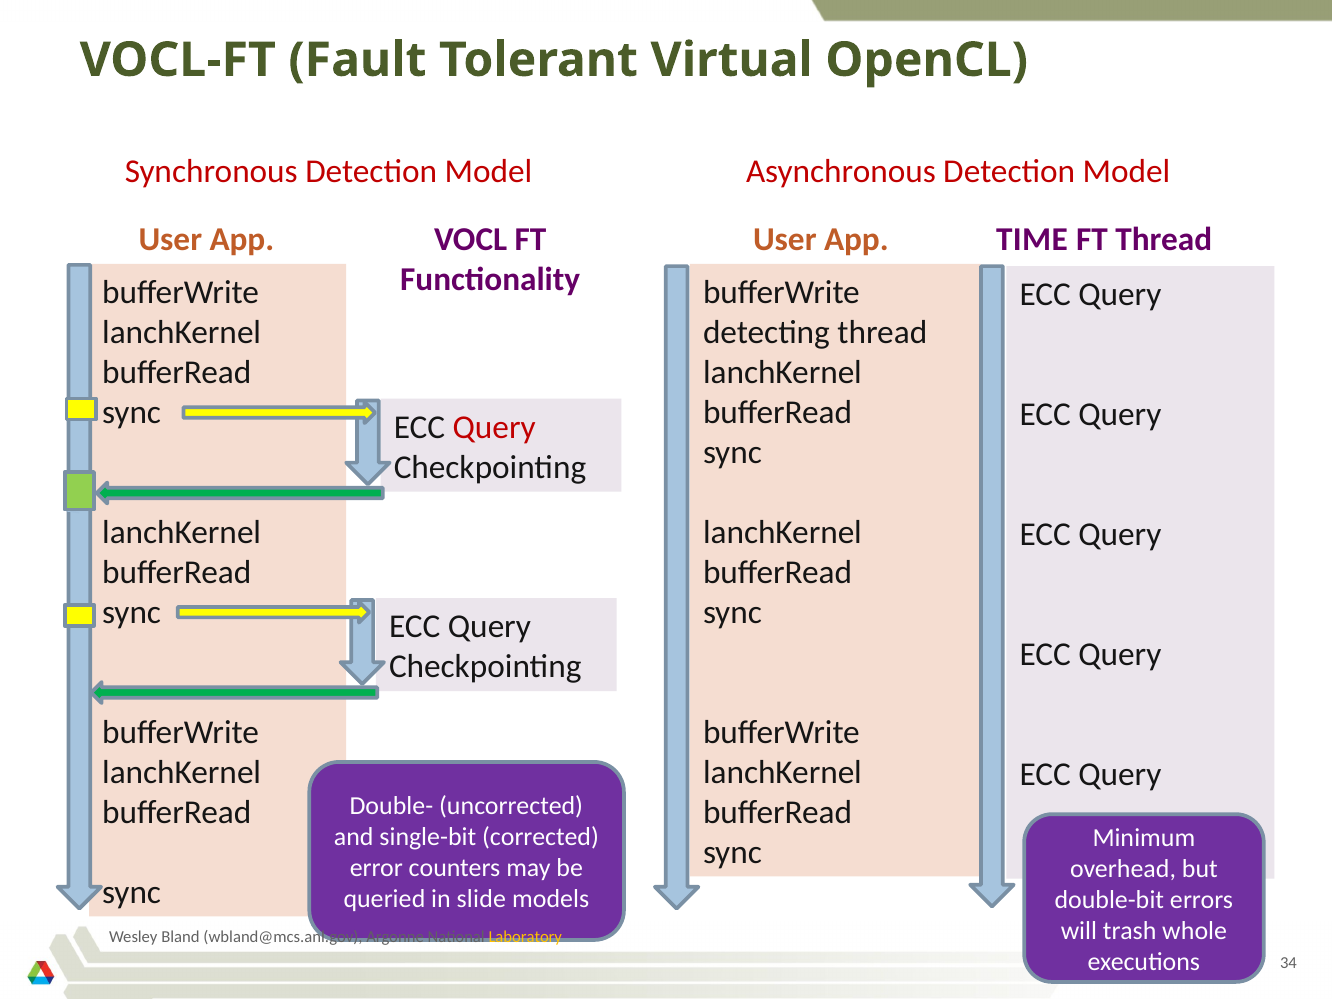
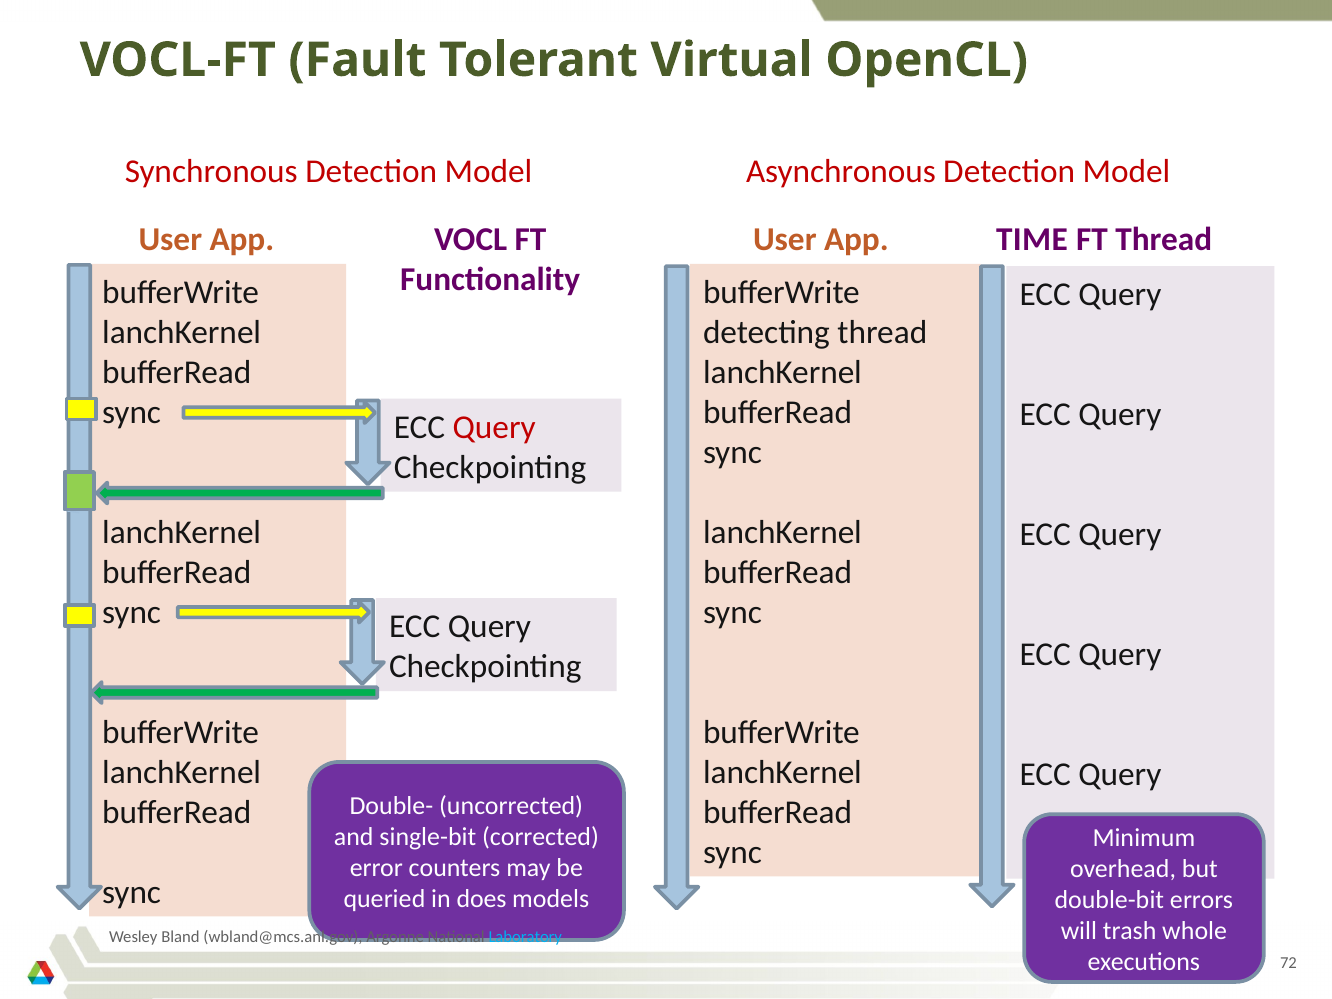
slide: slide -> does (482, 899)
Laboratory colour: yellow -> light blue (525, 937)
34: 34 -> 72 (1288, 963)
